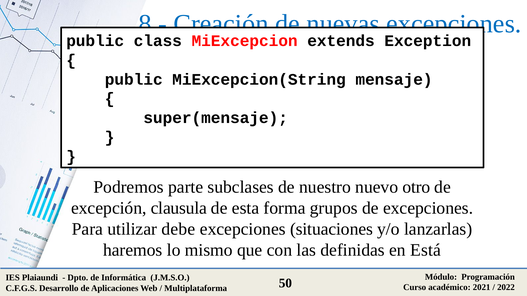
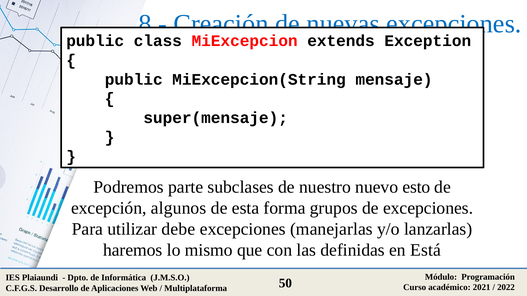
otro: otro -> esto (416, 187)
clausula: clausula -> algunos (179, 208)
situaciones: situaciones -> manejarlas (331, 229)
